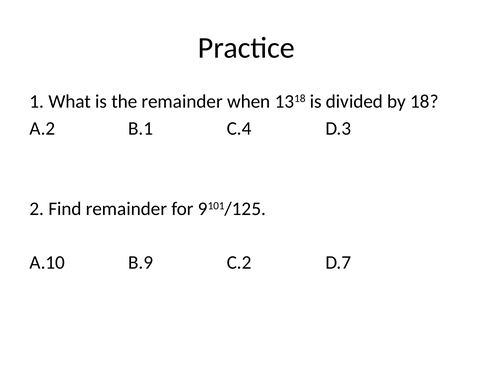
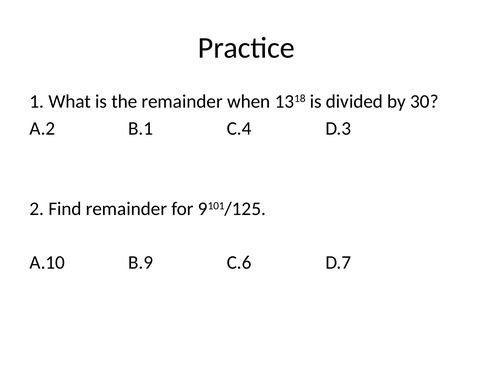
18: 18 -> 30 (424, 102)
C.2: C.2 -> C.6 (239, 262)
